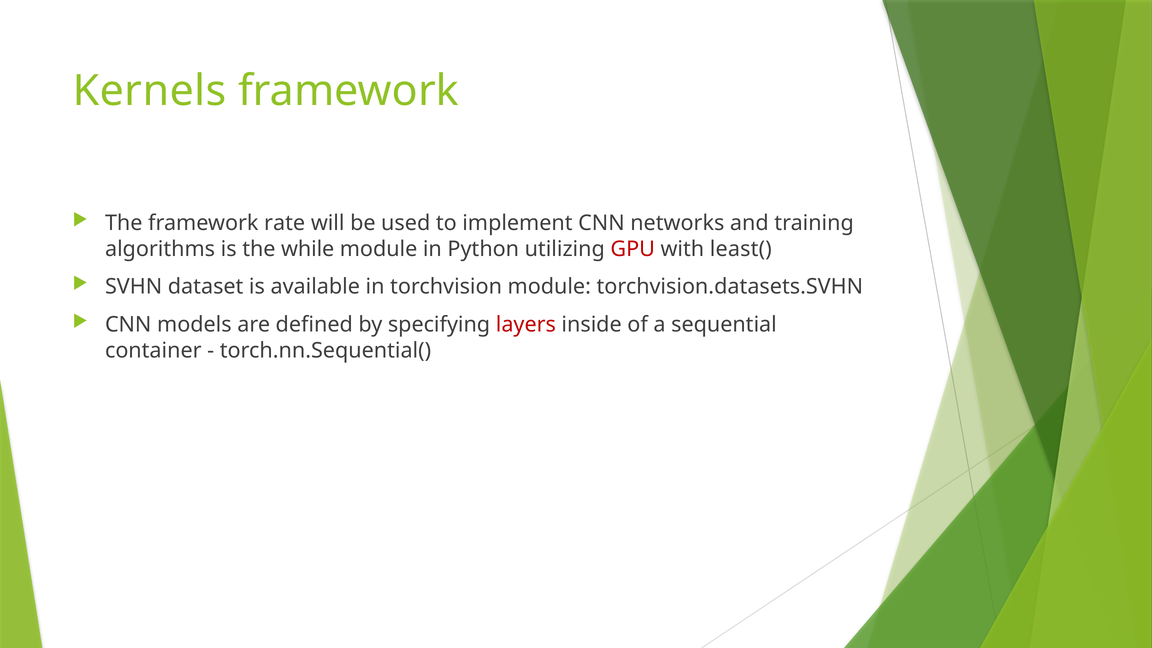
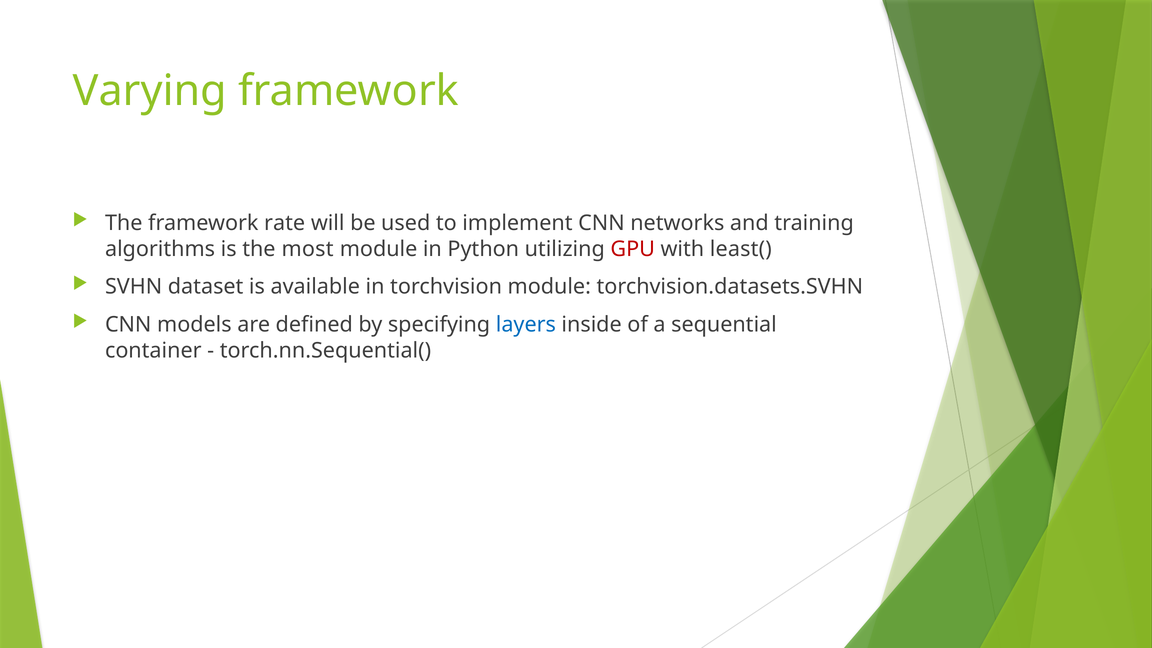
Kernels: Kernels -> Varying (150, 91)
while: while -> most (308, 249)
layers colour: red -> blue (526, 325)
